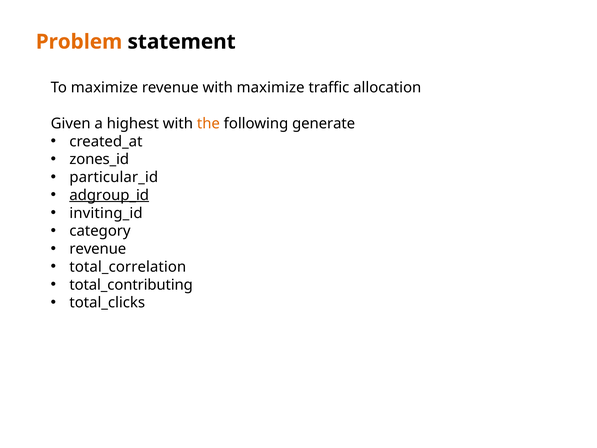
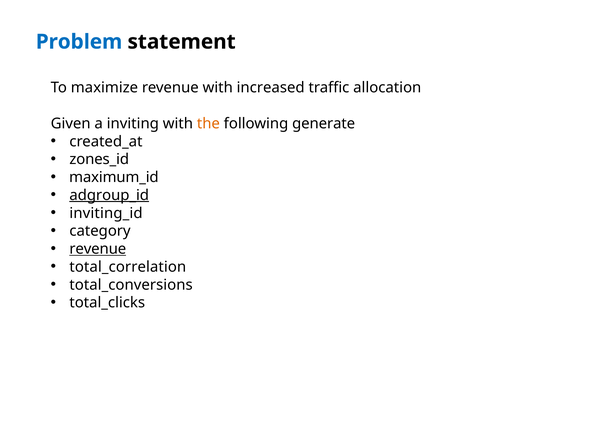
Problem colour: orange -> blue (79, 42)
with maximize: maximize -> increased (271, 88)
highest: highest -> inviting (133, 123)
particular_id: particular_id -> maximum_id (114, 177)
revenue underline: none -> present (98, 249)
total_contributing: total_contributing -> total_conversions (131, 285)
